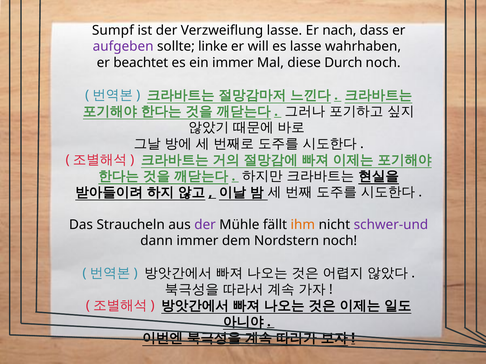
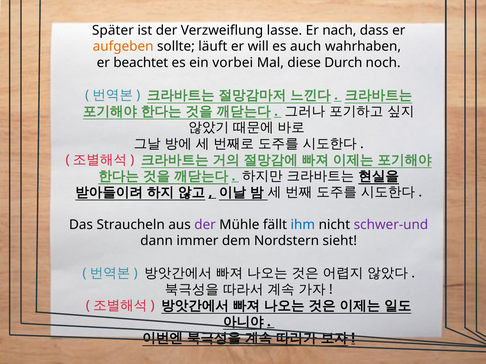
Sumpf: Sumpf -> Später (113, 30)
aufgeben colour: purple -> orange (123, 47)
linke: linke -> läuft (213, 47)
es lasse: lasse -> auch (306, 47)
ein immer: immer -> vorbei (233, 63)
ihm colour: orange -> blue (303, 225)
Nordstern noch: noch -> sieht (340, 241)
